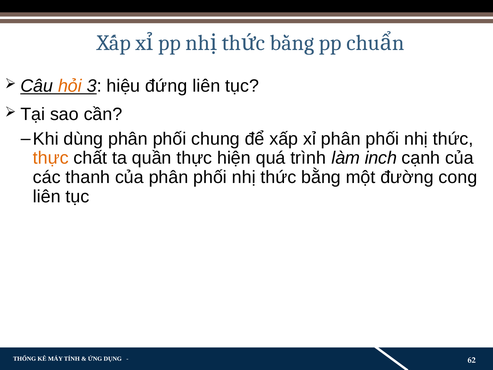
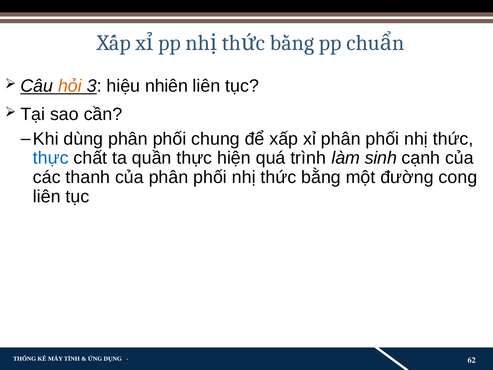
đứng: đứng -> nhiên (166, 86)
thực colour: orange -> blue (51, 158)
inch: inch -> sinh (381, 158)
